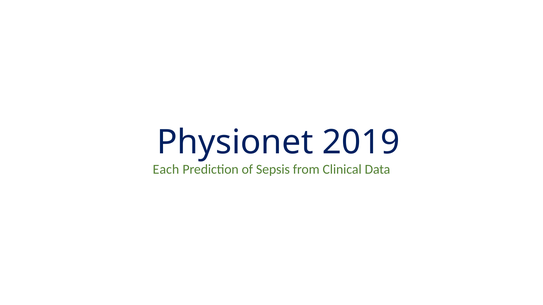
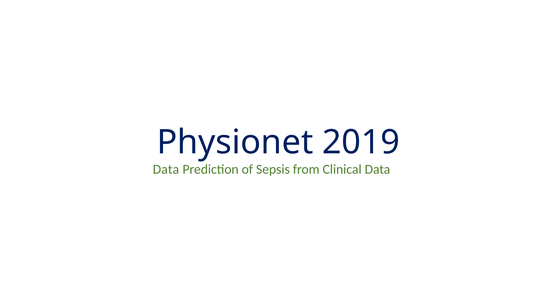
Each: Each -> Data (166, 170)
